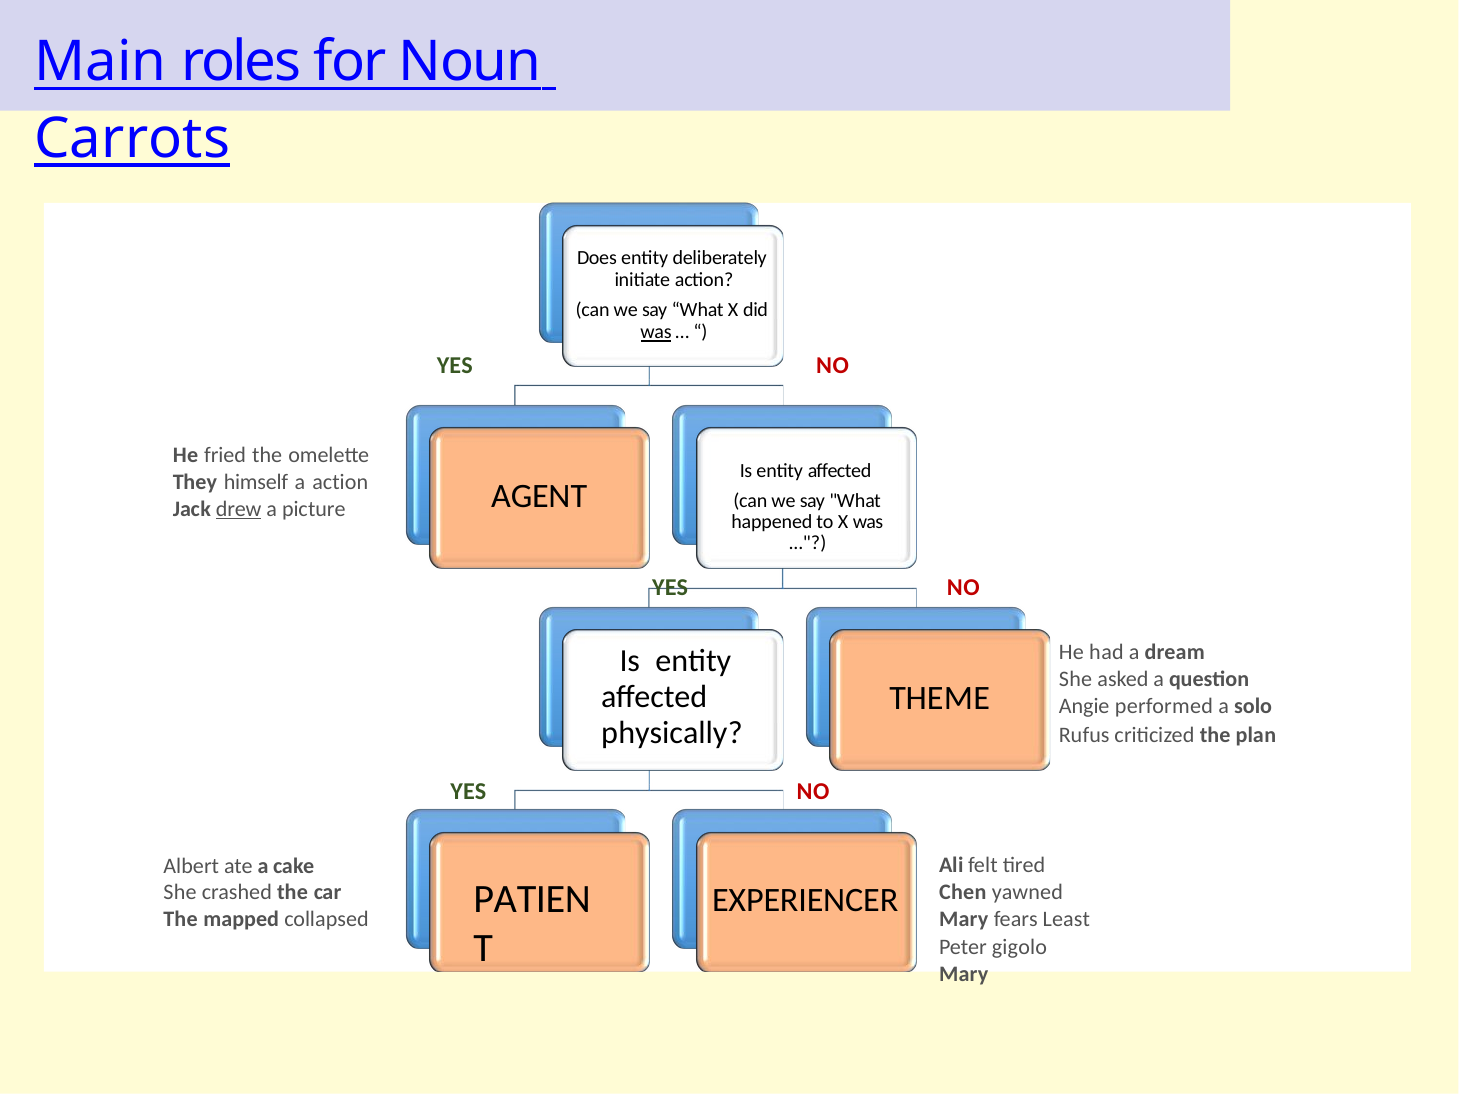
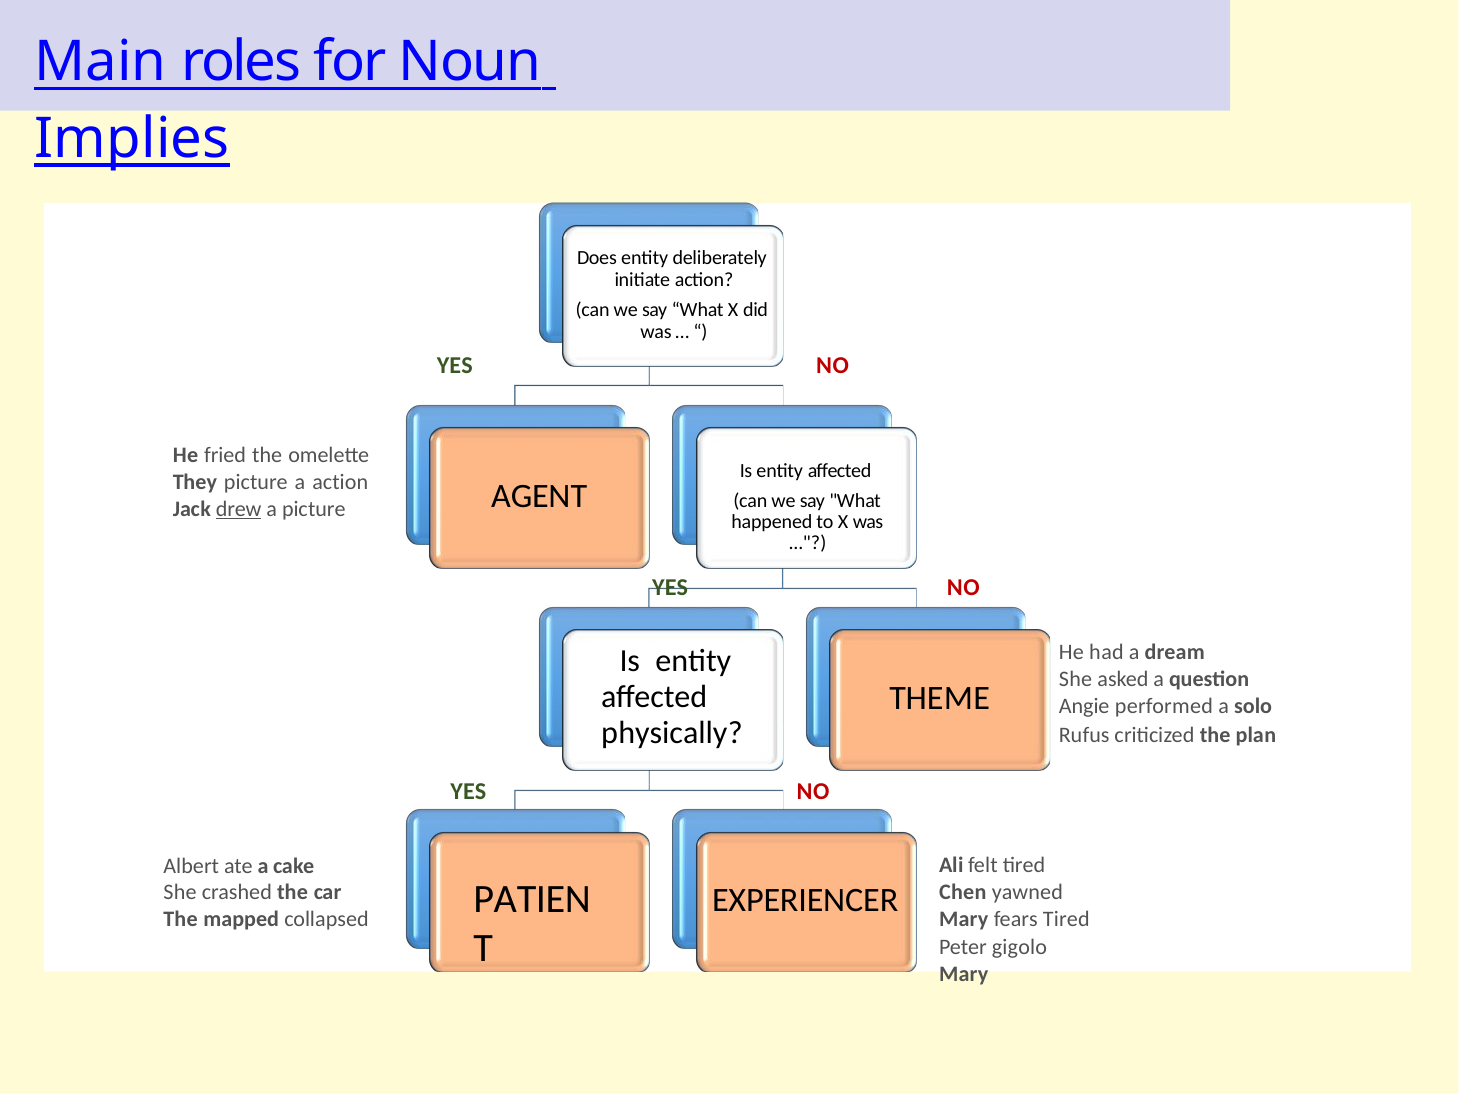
Carrots: Carrots -> Implies (132, 139)
was underline: present -> none (656, 332)
They himself: himself -> picture (256, 482)
fears Least: Least -> Tired (1066, 919)
